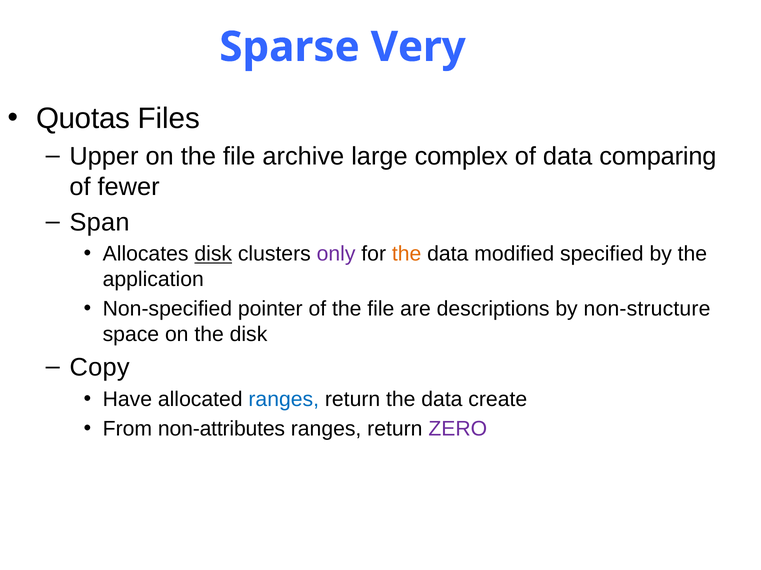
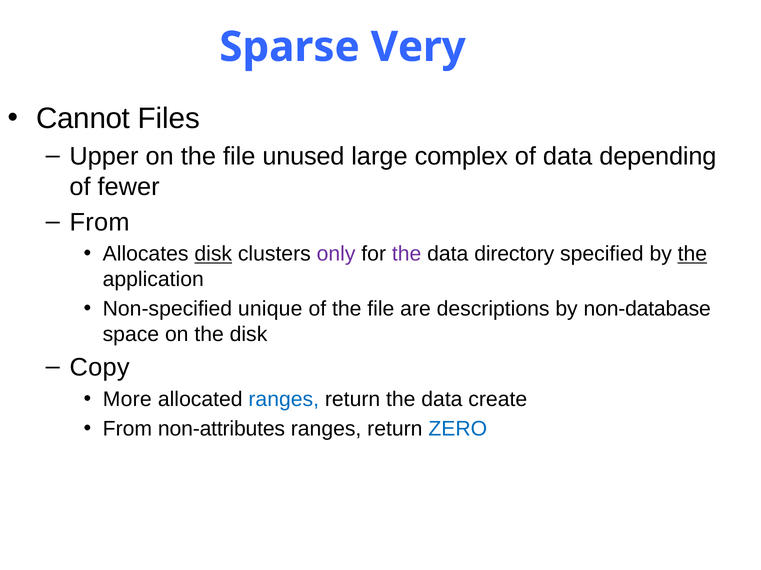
Quotas: Quotas -> Cannot (83, 119)
archive: archive -> unused (303, 157)
comparing: comparing -> depending (658, 157)
Span: Span -> From (100, 222)
the colour: orange -> purple (407, 254)
modified: modified -> directory (514, 254)
the underline: none -> present (692, 254)
pointer: pointer -> unique (270, 309)
non-structure: non-structure -> non-database (647, 309)
Have: Have -> More (127, 400)
ZERO colour: purple -> blue (458, 429)
